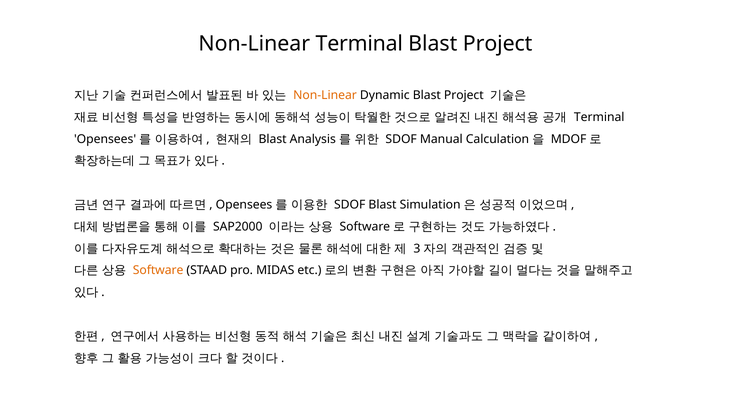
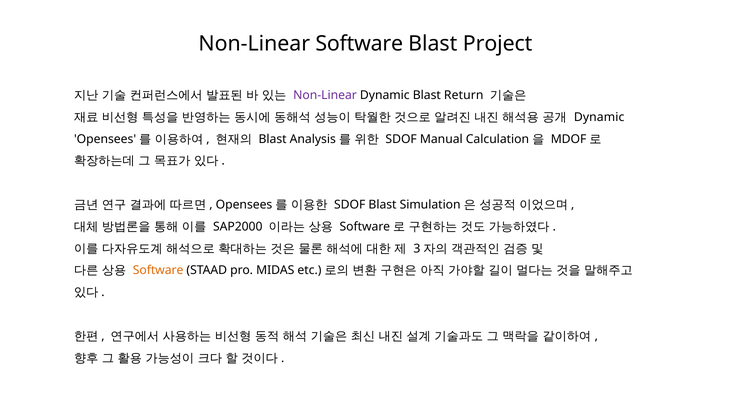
Non-Linear Terminal: Terminal -> Software (359, 44)
Non-Linear colour: orange -> purple (325, 95)
Dynamic Blast Project: Project -> Return (464, 95)
Terminal: Terminal -> Dynamic (599, 117)
